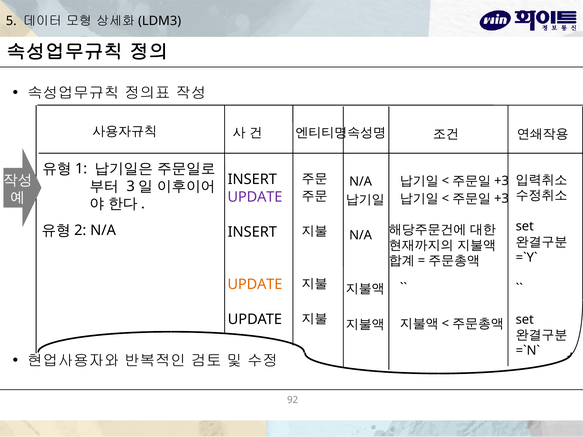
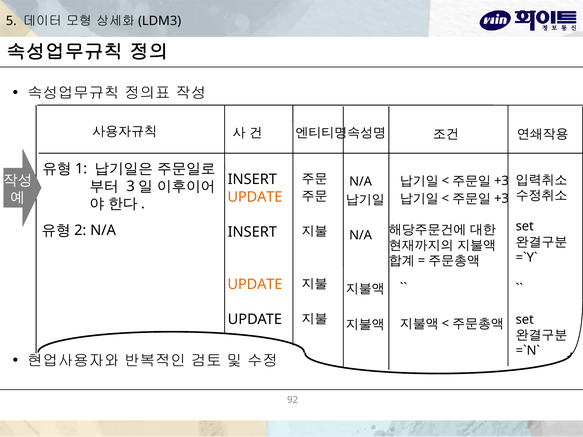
UPDATE colour: purple -> orange (255, 197)
